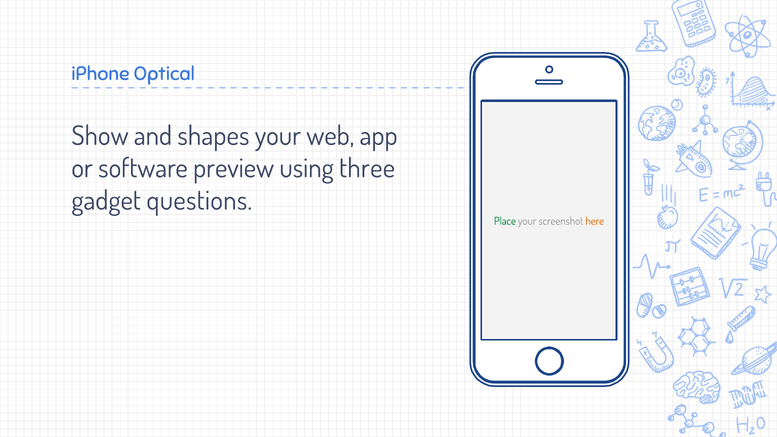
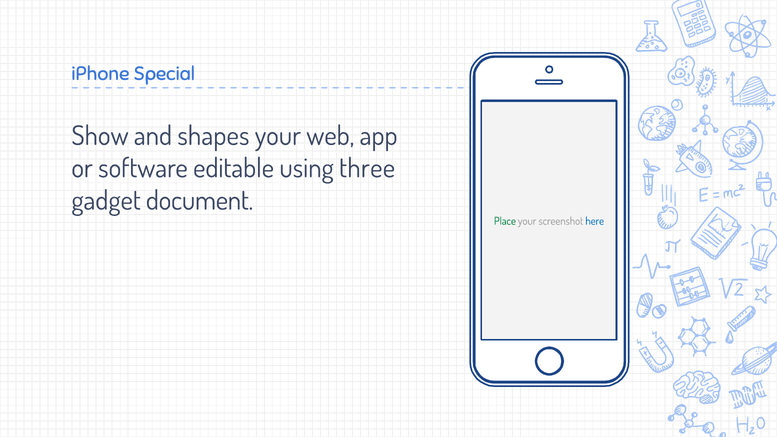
Optical: Optical -> Special (164, 74)
preview: preview -> editable (234, 168)
questions: questions -> document (200, 201)
here colour: orange -> blue (595, 221)
